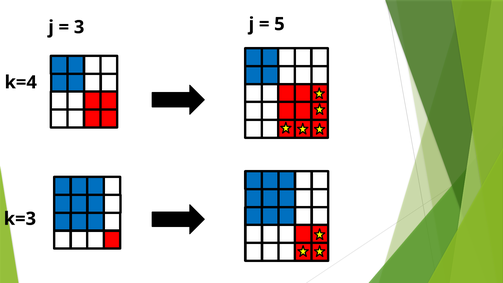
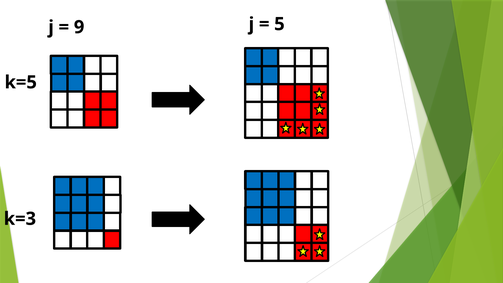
3: 3 -> 9 (79, 27)
k=4: k=4 -> k=5 (21, 82)
